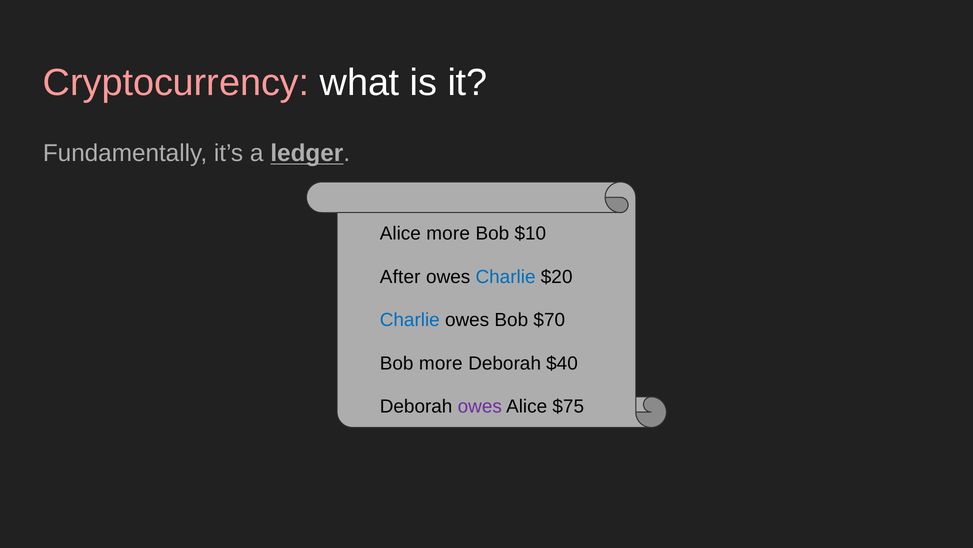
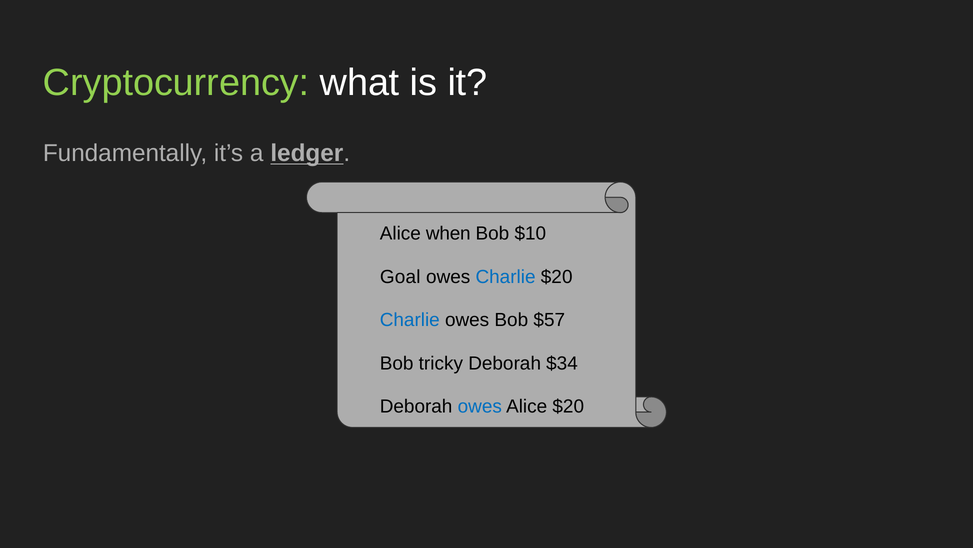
Cryptocurrency colour: pink -> light green (176, 82)
Alice more: more -> when (448, 233)
After: After -> Goal (400, 276)
$70: $70 -> $57 (549, 320)
Bob more: more -> tricky (441, 363)
$40: $40 -> $34 (562, 363)
owes colour: purple -> blue (480, 406)
Alice $75: $75 -> $20 (568, 406)
